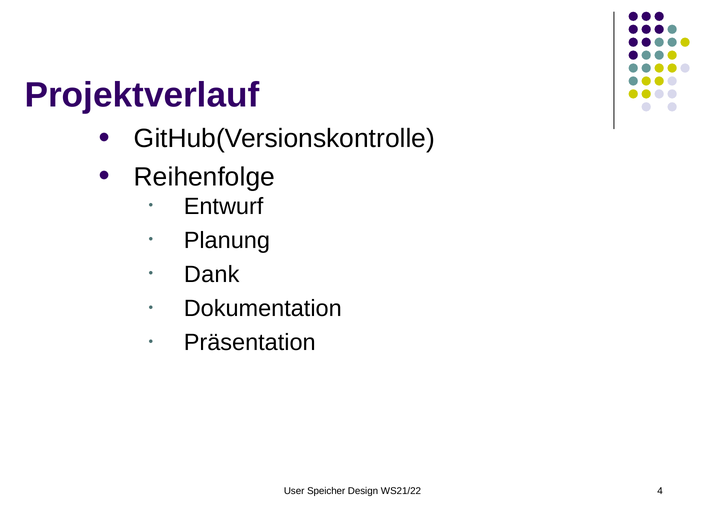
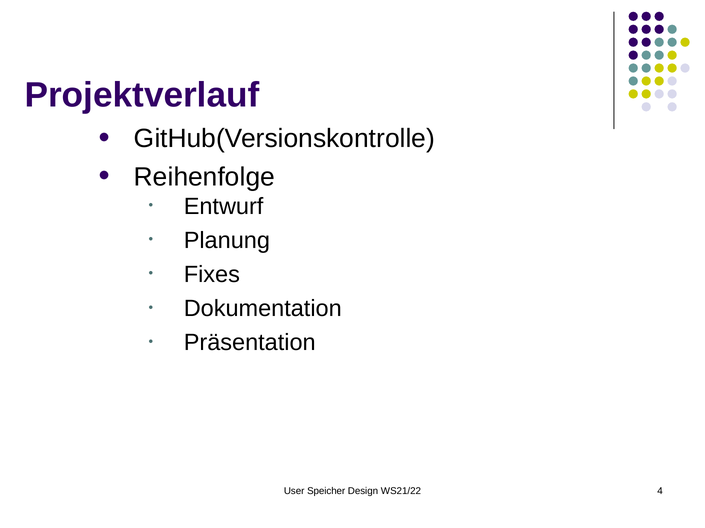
Dank: Dank -> Fixes (212, 275)
